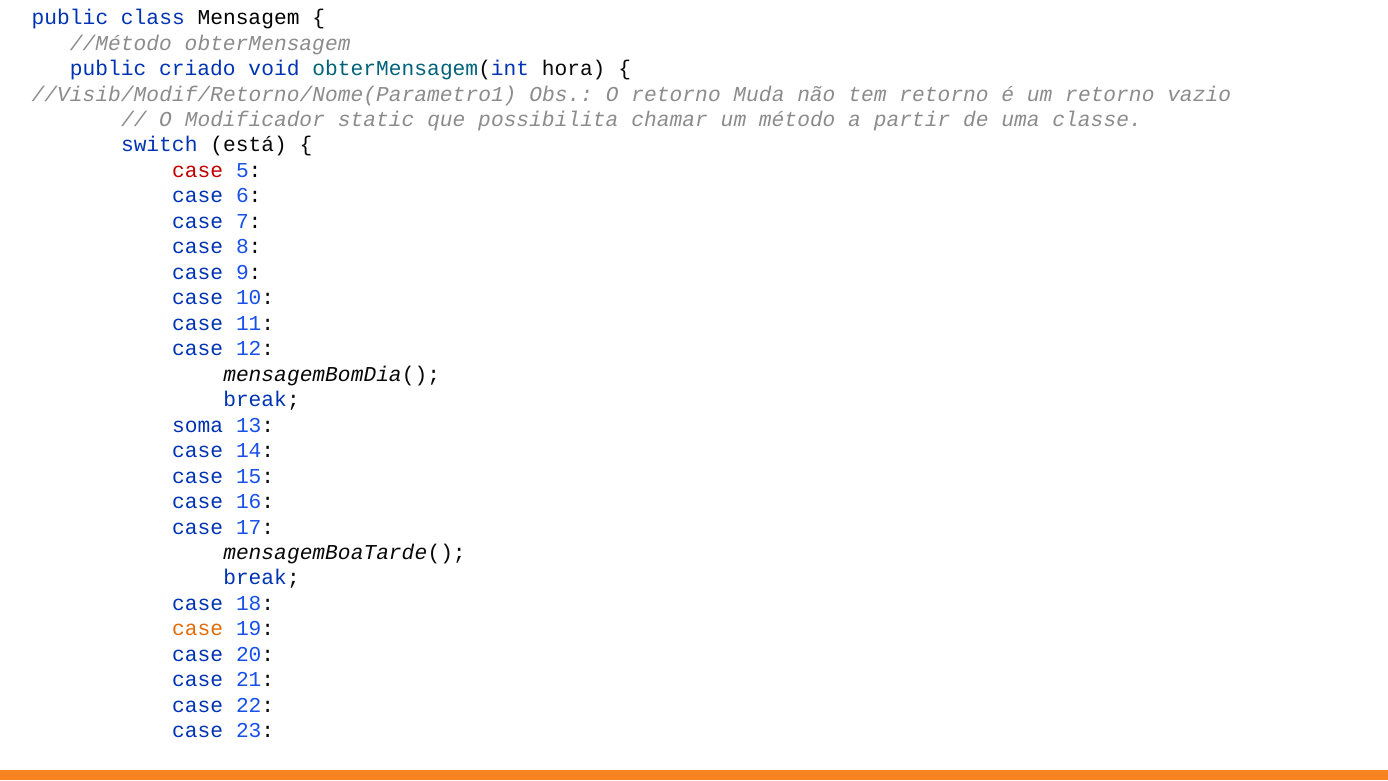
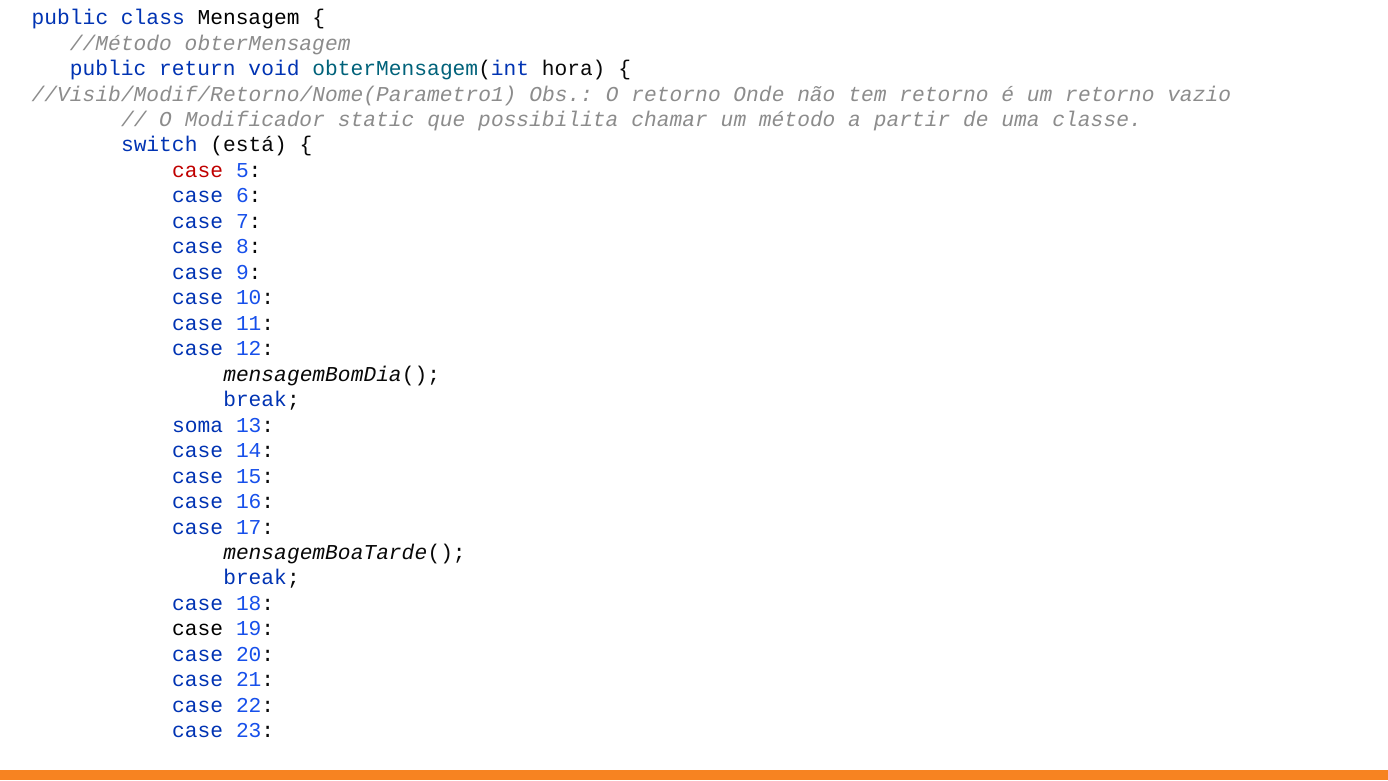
criado: criado -> return (197, 69)
Muda: Muda -> Onde (759, 94)
case colour: orange -> black (198, 629)
